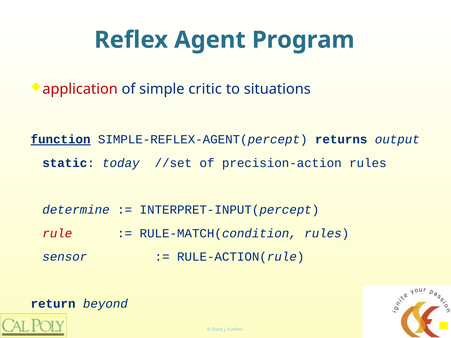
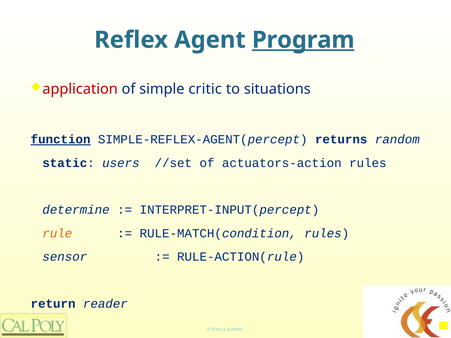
Program underline: none -> present (303, 40)
output: output -> random (397, 140)
today: today -> users (121, 163)
precision-action: precision-action -> actuators-action (282, 163)
rule colour: red -> orange (57, 233)
beyond: beyond -> reader (105, 304)
